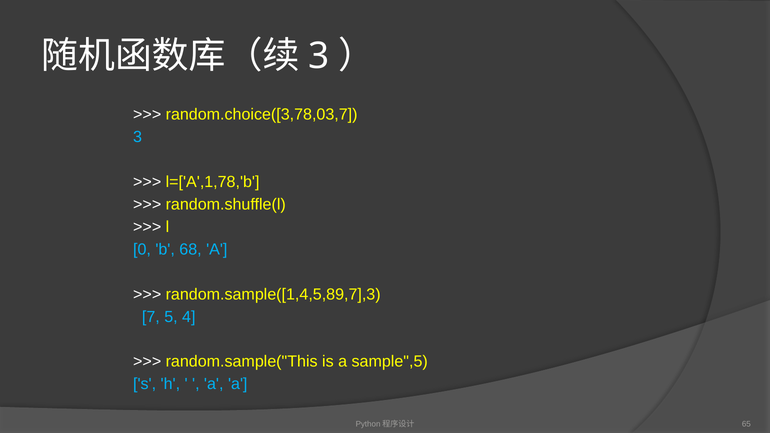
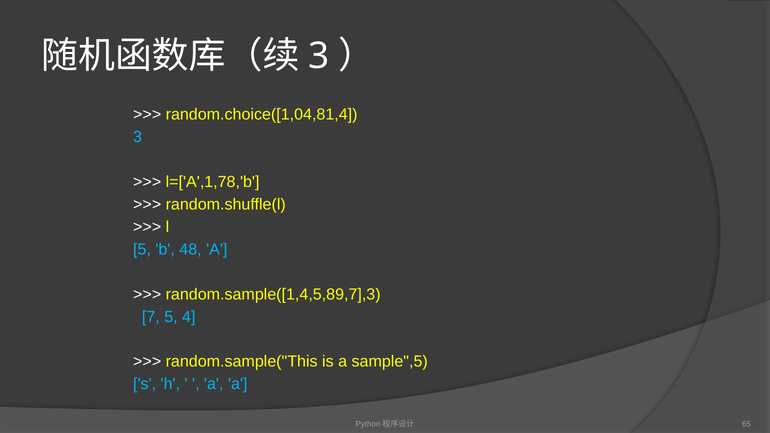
random.choice([3,78,03,7: random.choice([3,78,03,7 -> random.choice([1,04,81,4 (262, 115)
0: 0 -> 5 (142, 249)
68: 68 -> 48 (191, 249)
